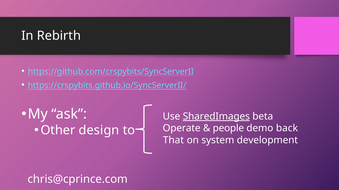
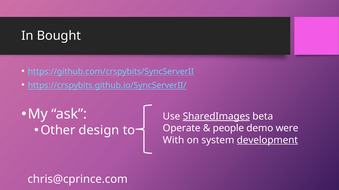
Rebirth: Rebirth -> Bought (59, 36)
back: back -> were (287, 129)
That: That -> With (173, 141)
development underline: none -> present (267, 141)
